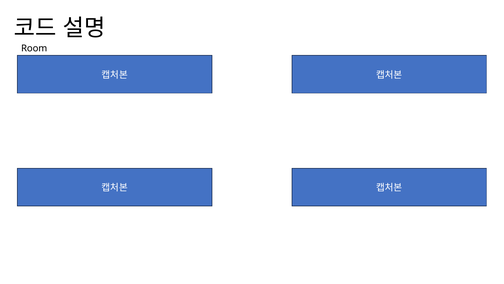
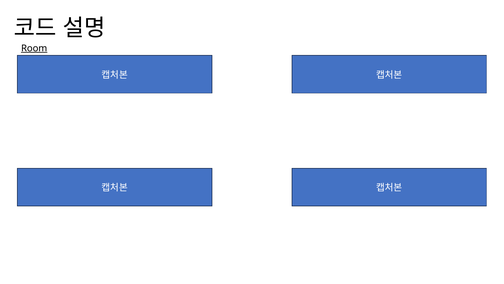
Room underline: none -> present (34, 48)
